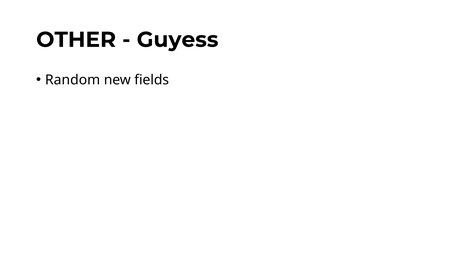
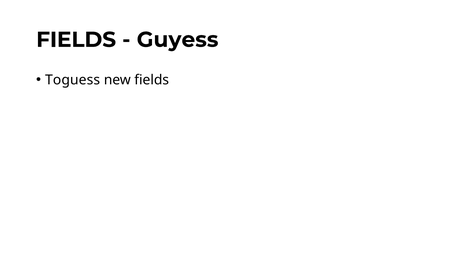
OTHER: OTHER -> FIELDS (76, 40)
Random: Random -> Toguess (73, 80)
